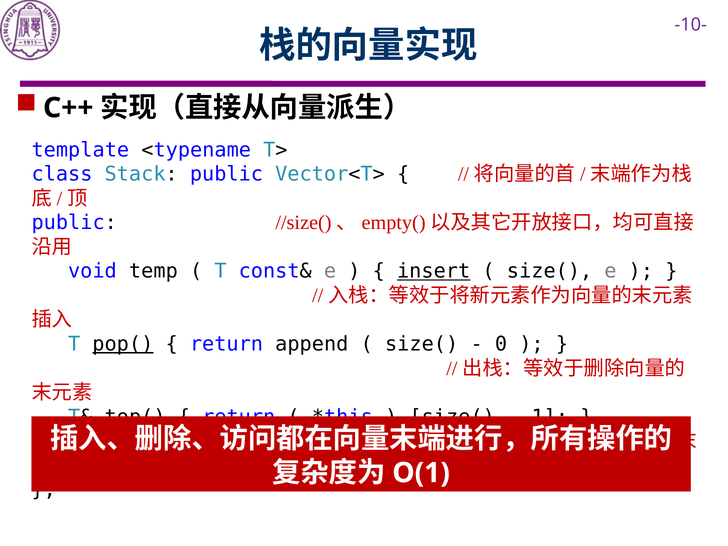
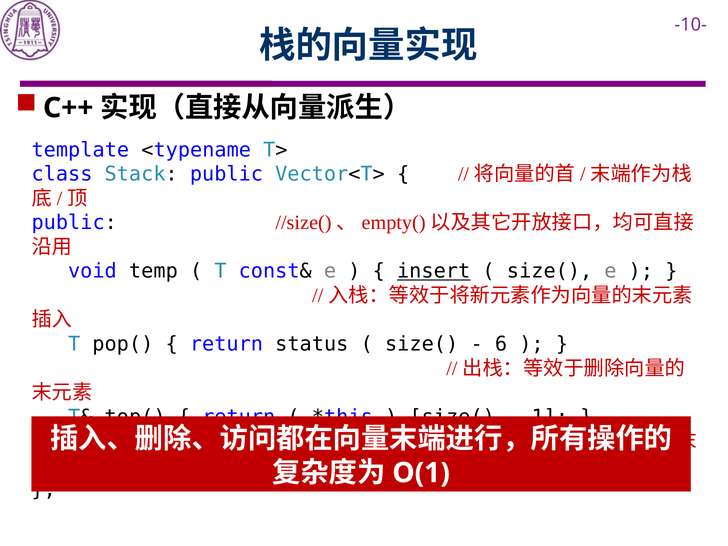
pop( underline: present -> none (123, 344)
append: append -> status (312, 344)
0: 0 -> 6 (501, 344)
